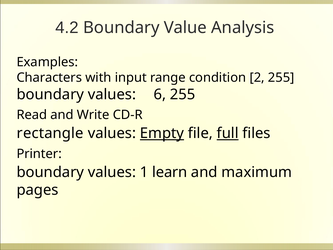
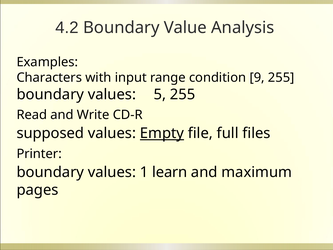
2: 2 -> 9 (257, 78)
6: 6 -> 5 (160, 94)
rectangle: rectangle -> supposed (50, 133)
full underline: present -> none (228, 133)
